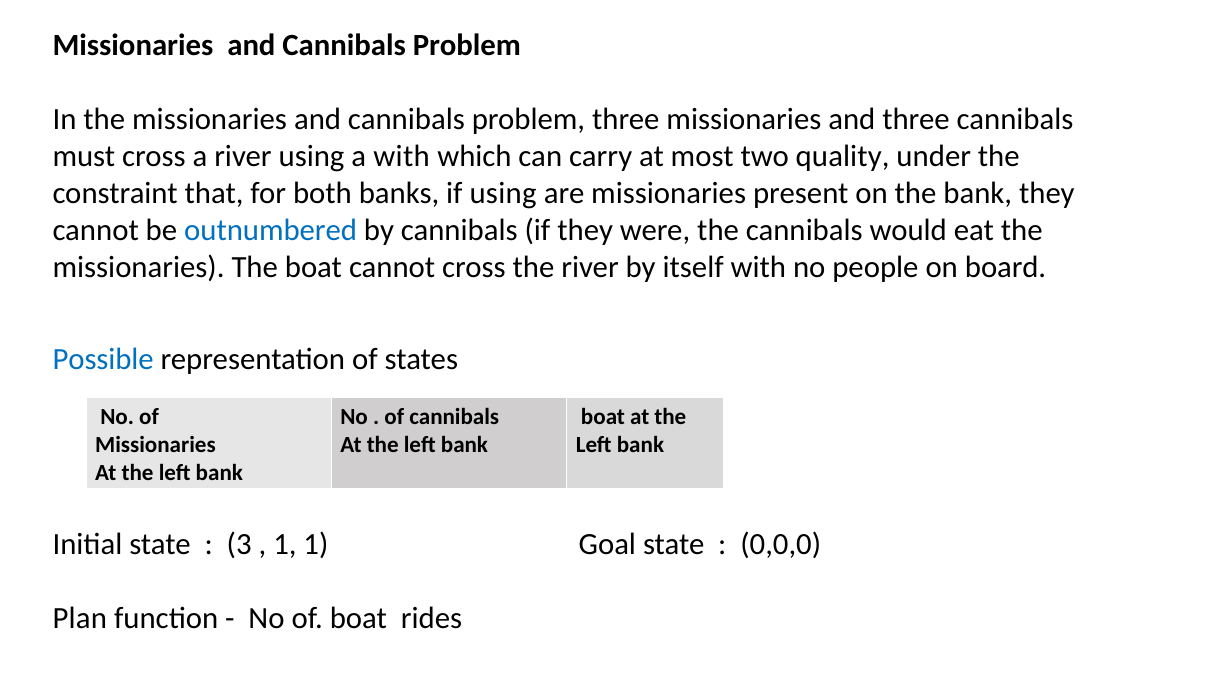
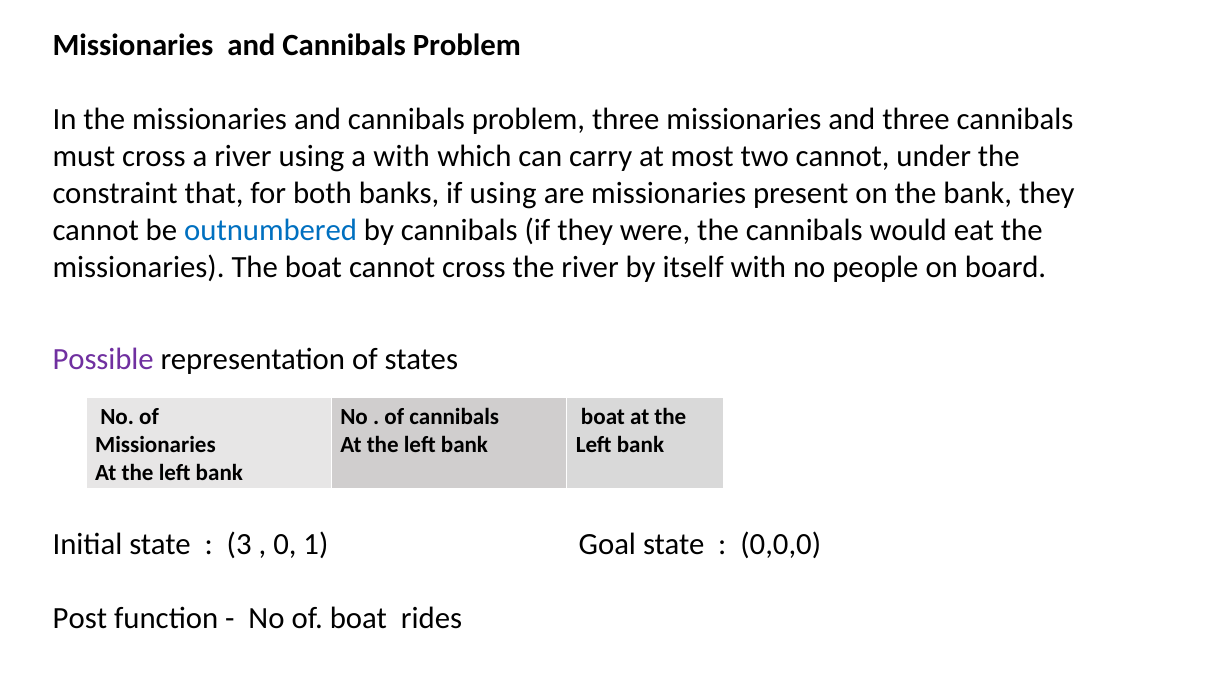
two quality: quality -> cannot (843, 156)
Possible colour: blue -> purple (103, 359)
1: 1 -> 0 (285, 544)
Plan: Plan -> Post (80, 617)
